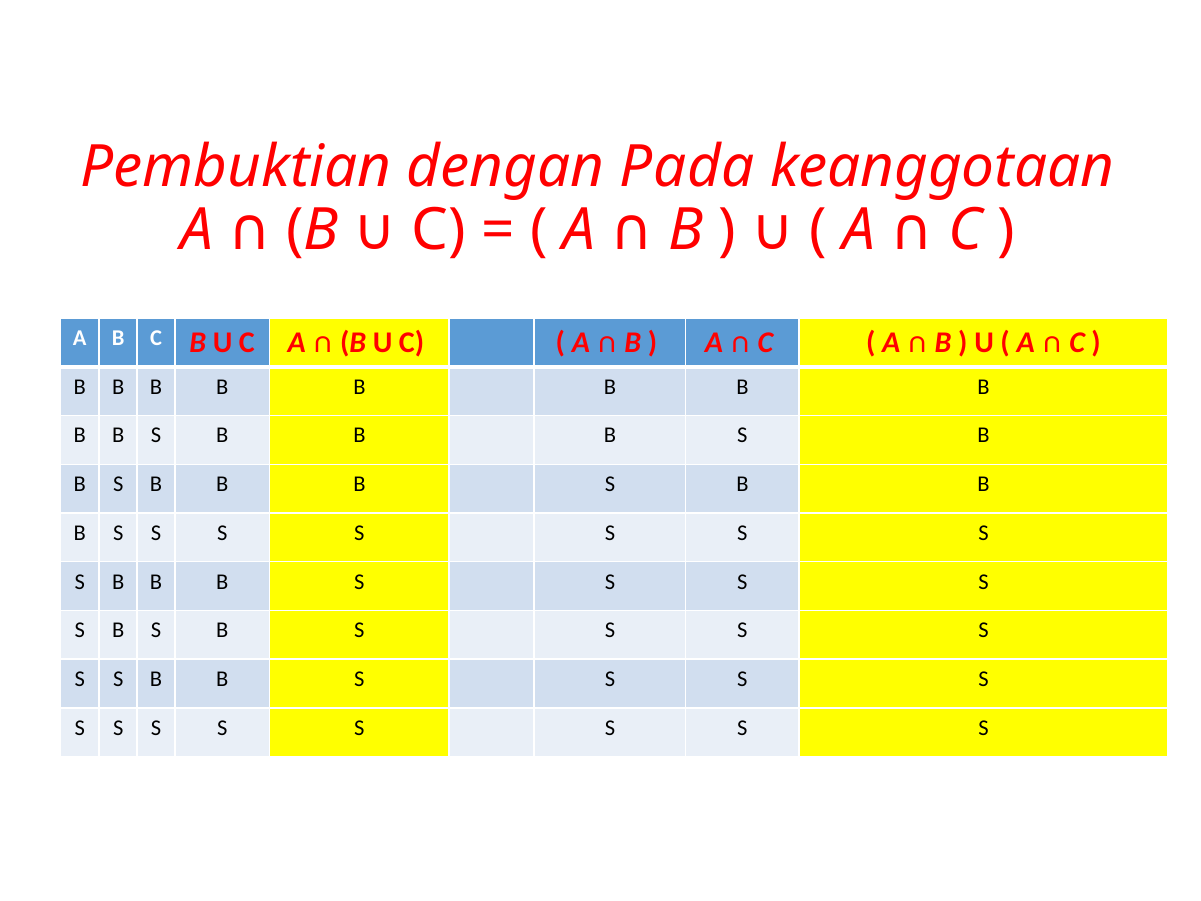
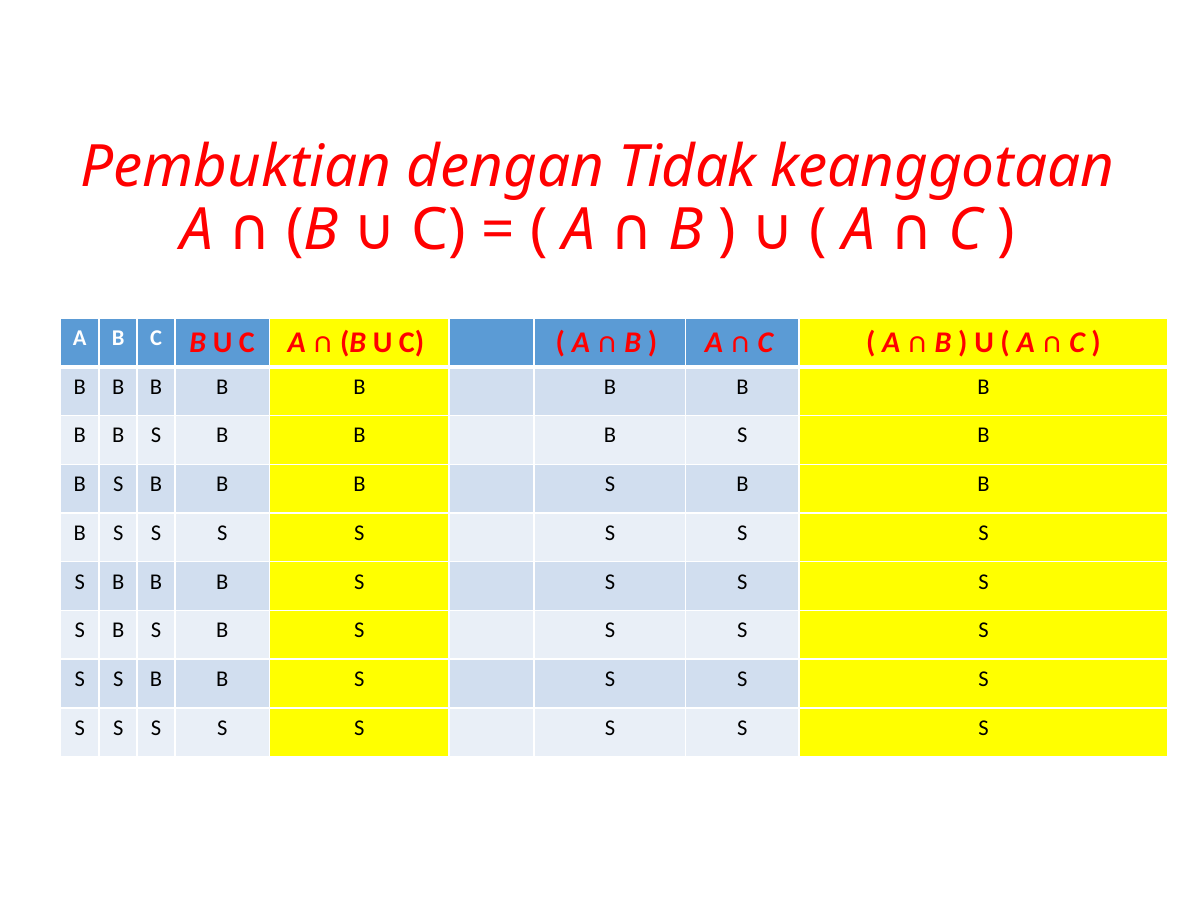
Pada: Pada -> Tidak (688, 168)
